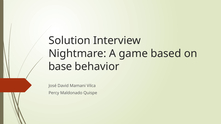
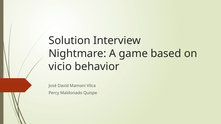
base: base -> vicio (60, 67)
